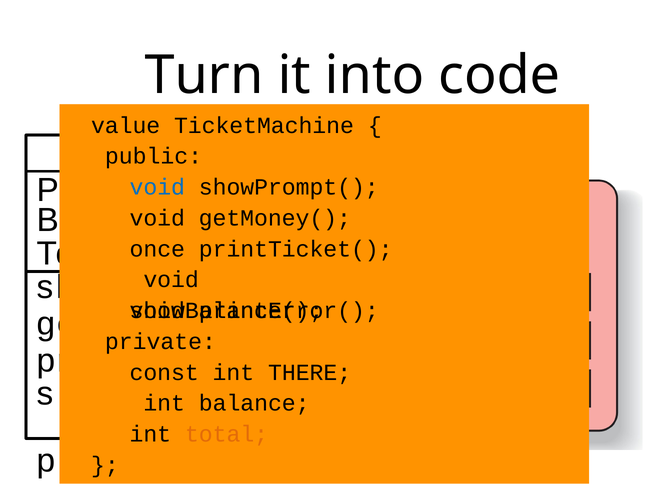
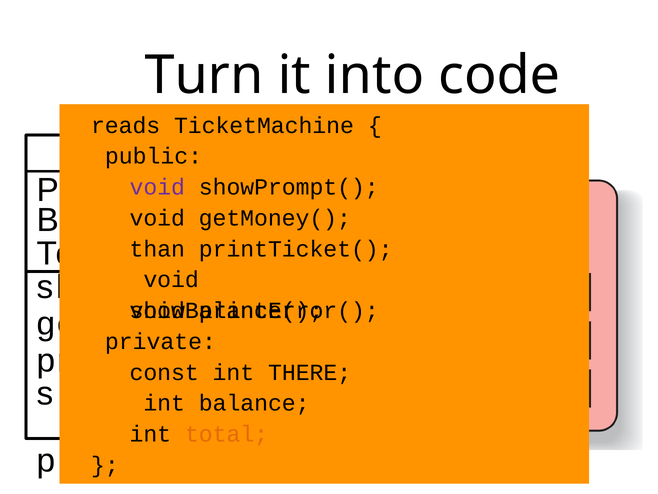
value: value -> reads (126, 125)
void colour: blue -> purple (157, 187)
once: once -> than (157, 249)
